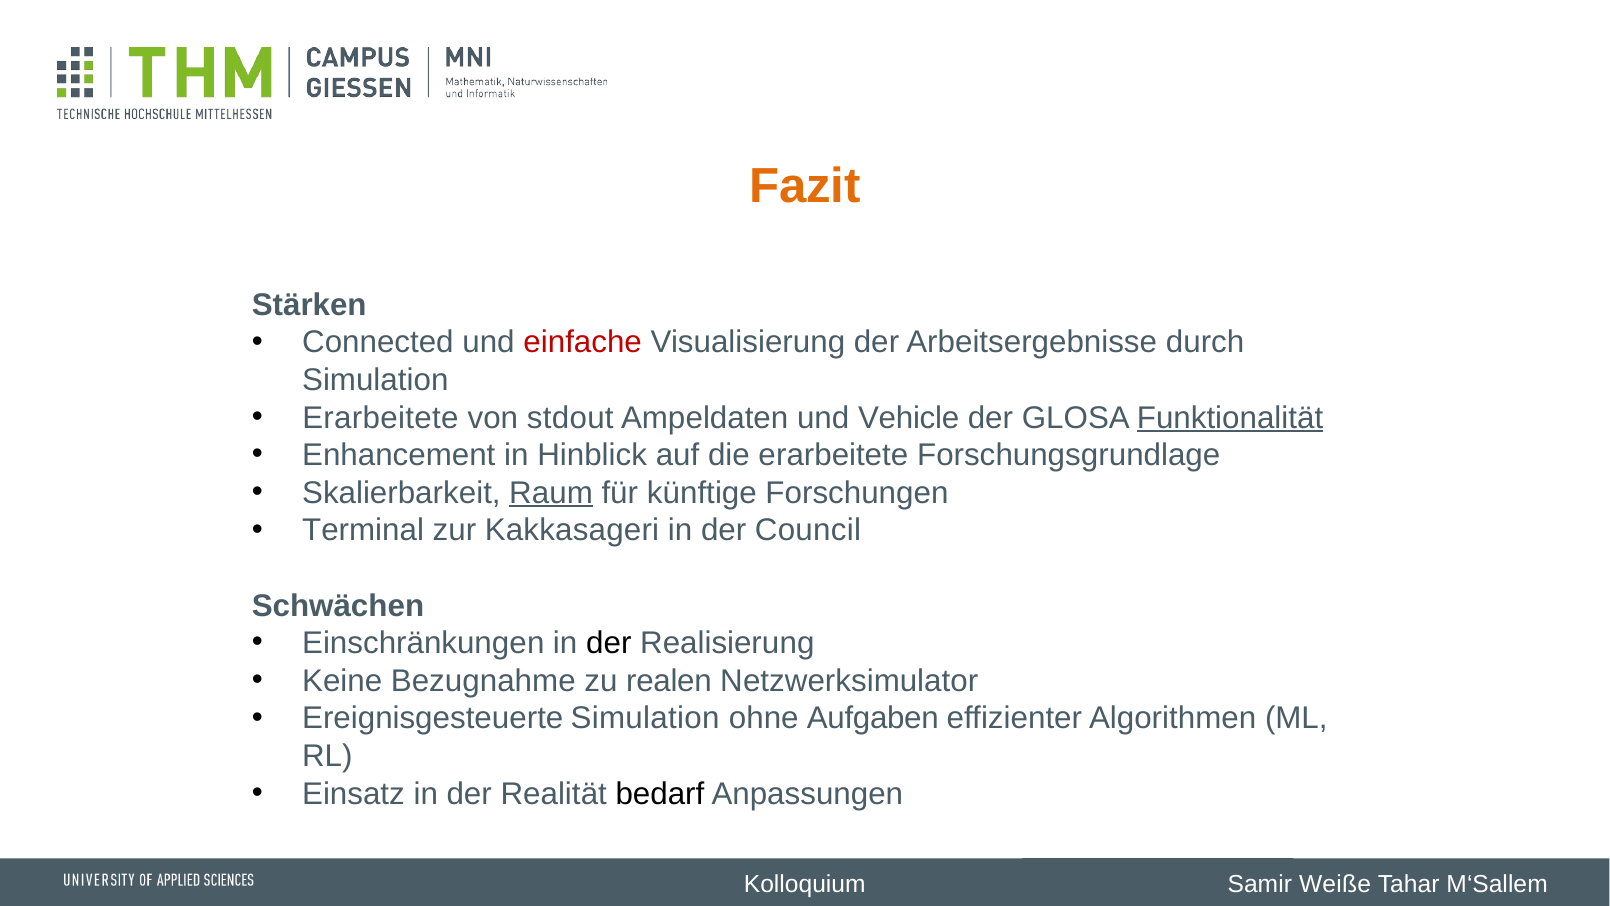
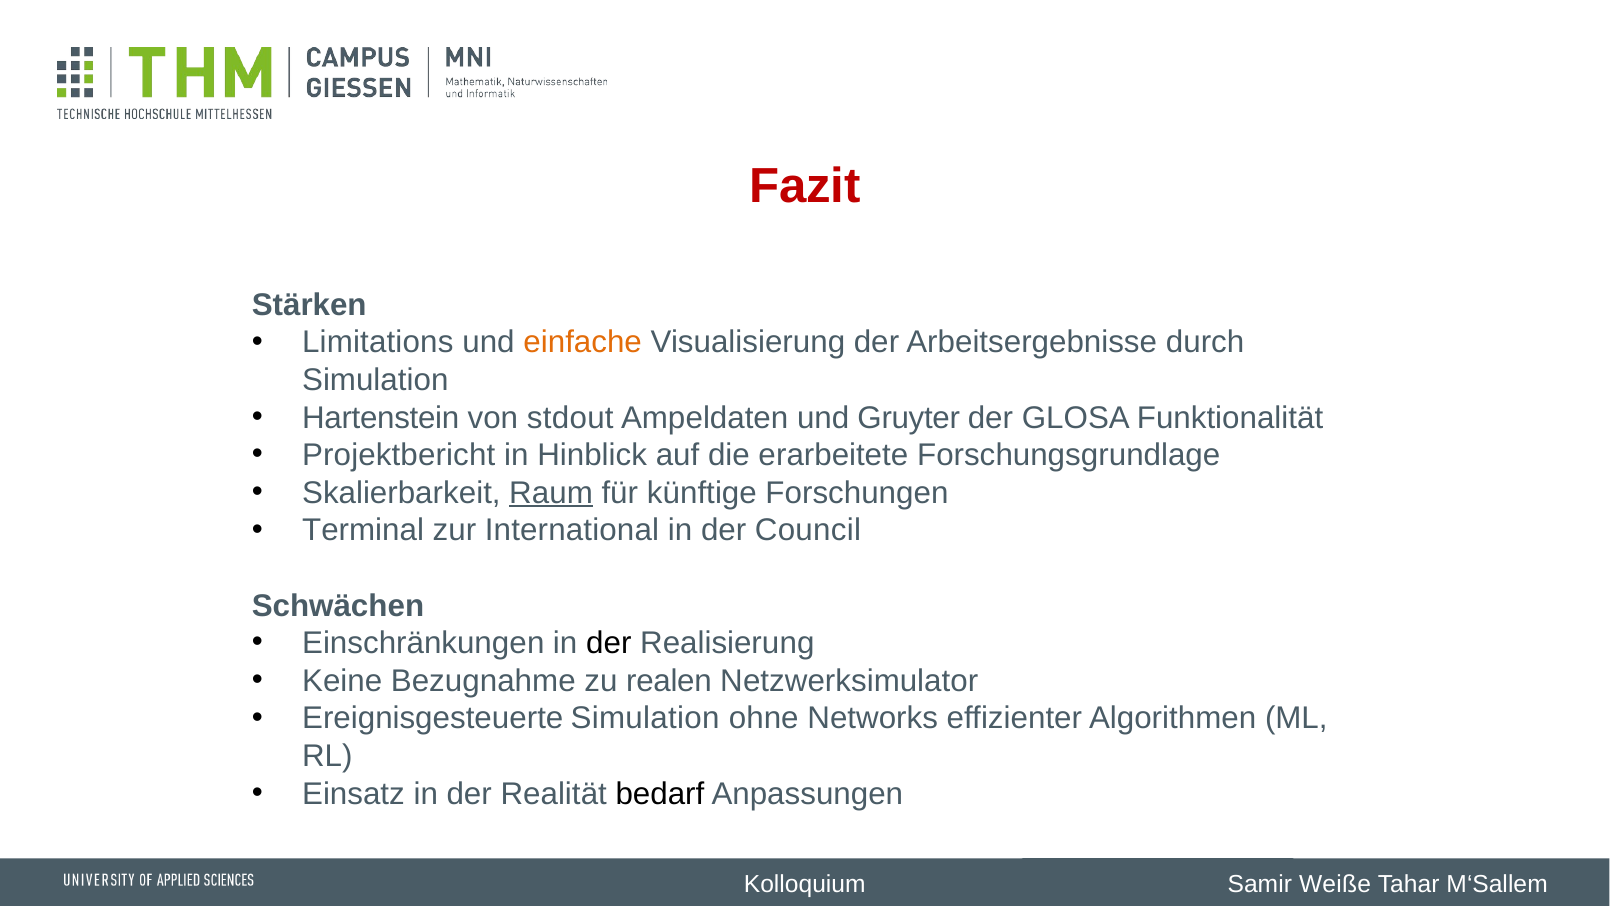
Fazit colour: orange -> red (805, 187)
Connected: Connected -> Limitations (378, 342)
einfache colour: red -> orange (583, 342)
Erarbeitete: Erarbeitete -> Hartenstein (381, 418)
Vehicle: Vehicle -> Gruyter (909, 418)
Funktionalität underline: present -> none (1230, 418)
Enhancement: Enhancement -> Projektbericht (399, 455)
Kakkasageri: Kakkasageri -> International (572, 530)
Aufgaben: Aufgaben -> Networks (873, 718)
